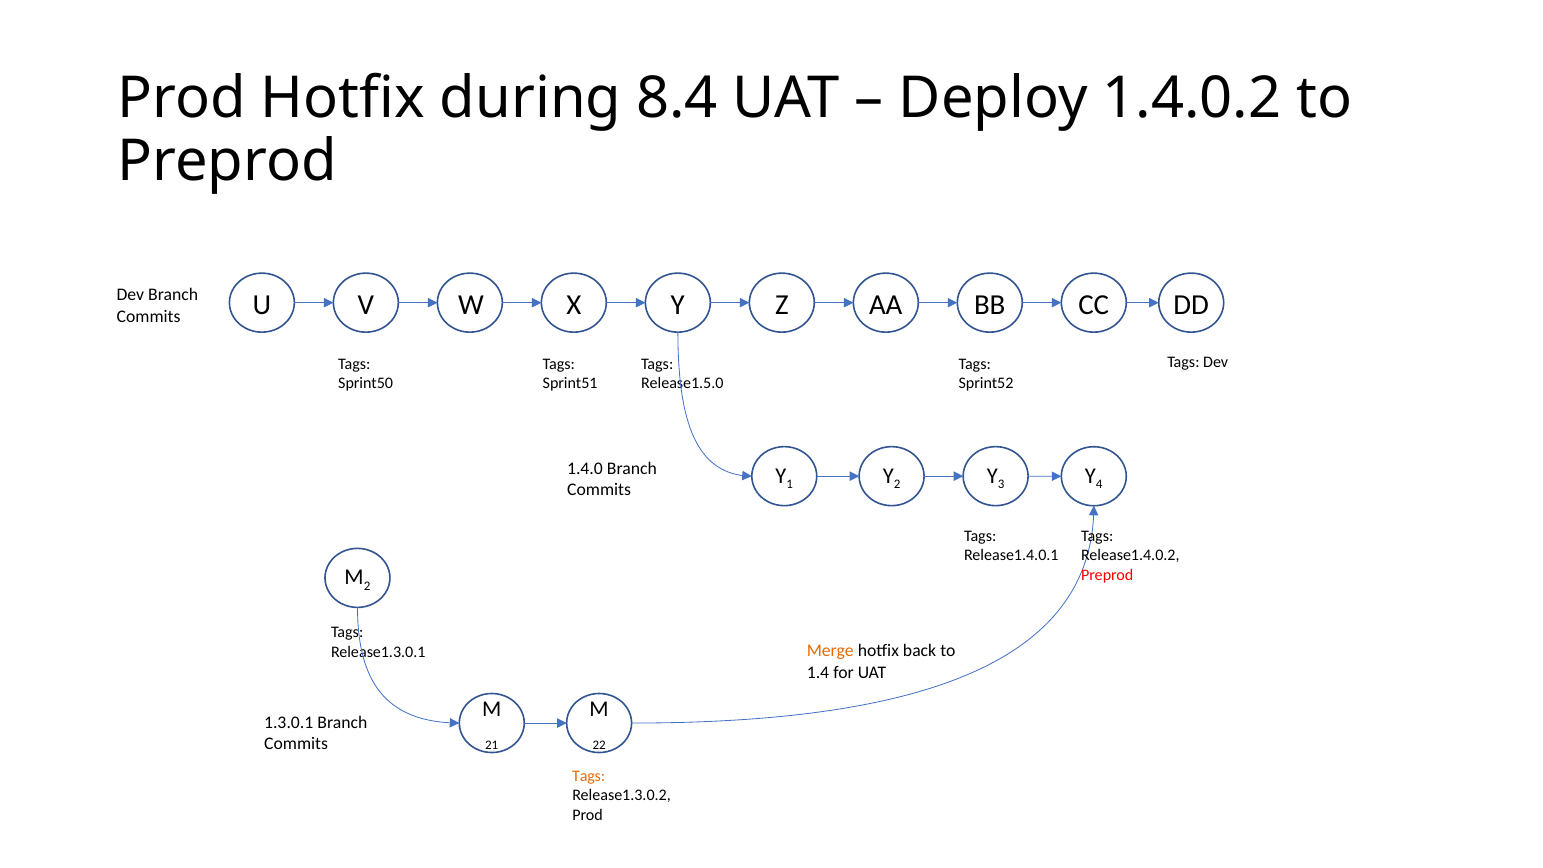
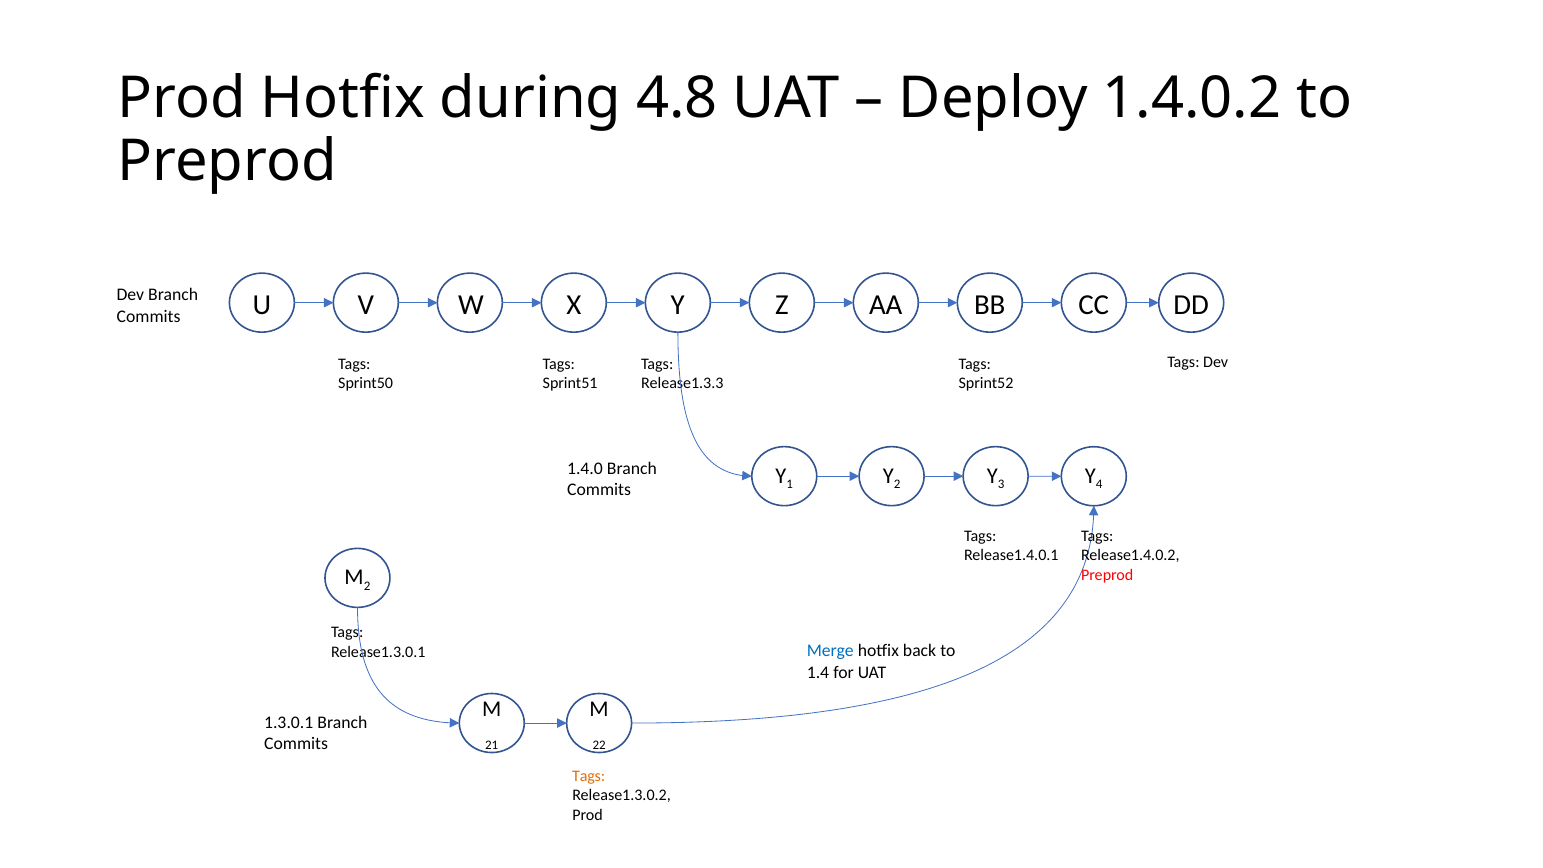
8.4: 8.4 -> 4.8 (677, 98)
Release1.5.0: Release1.5.0 -> Release1.3.3 (682, 383)
Merge colour: orange -> blue (830, 651)
